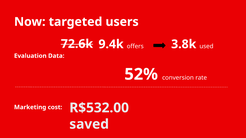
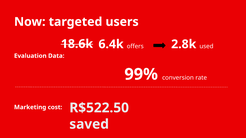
72.6k: 72.6k -> 18.6k (77, 44)
9.4k: 9.4k -> 6.4k (111, 44)
3.8k: 3.8k -> 2.8k (184, 44)
52%: 52% -> 99% (141, 74)
R$532.00: R$532.00 -> R$522.50 (99, 108)
